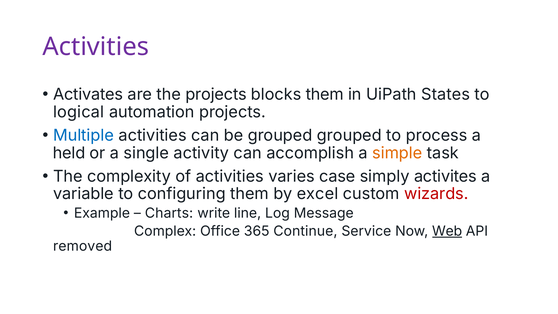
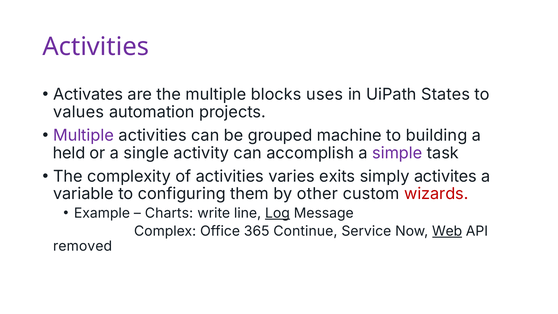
the projects: projects -> multiple (216, 94)
blocks them: them -> uses (325, 94)
logical: logical -> values (79, 112)
Multiple colour: blue -> purple (84, 135)
grouped grouped: grouped -> machine (349, 135)
process: process -> building (437, 135)
simple colour: orange -> purple (397, 153)
case: case -> exits (337, 176)
excel: excel -> other (317, 194)
Log underline: none -> present (277, 213)
